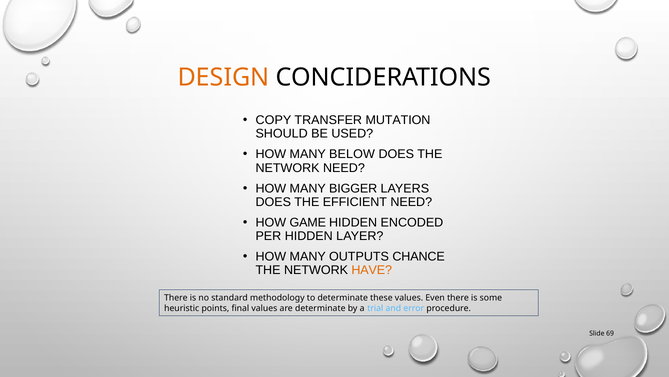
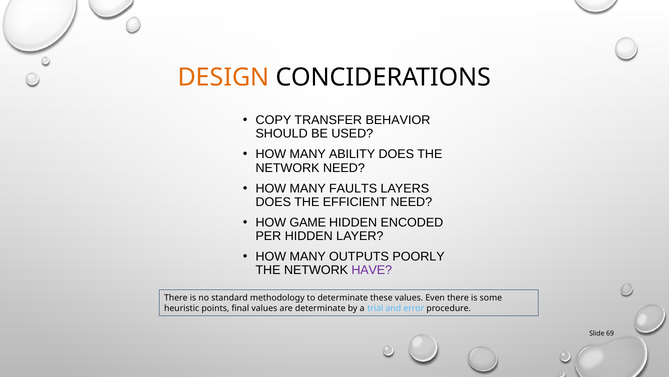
MUTATION: MUTATION -> BEHAVIOR (398, 120)
BELOW: BELOW -> ABILITY (352, 154)
BIGGER: BIGGER -> FAULTS (353, 188)
CHANCE: CHANCE -> POORLY (419, 256)
HAVE colour: orange -> purple (372, 270)
